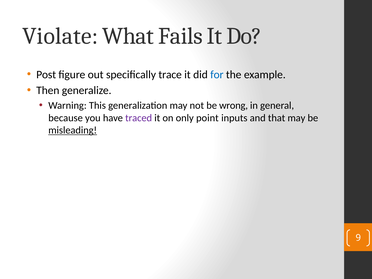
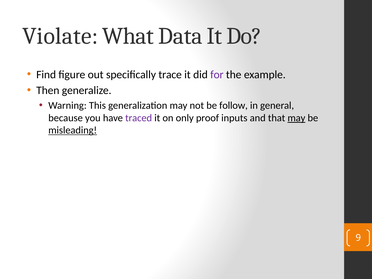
Fails: Fails -> Data (180, 36)
Post: Post -> Find (46, 75)
for colour: blue -> purple (217, 75)
wrong: wrong -> follow (234, 105)
point: point -> proof (207, 118)
may underline: none -> present (296, 118)
